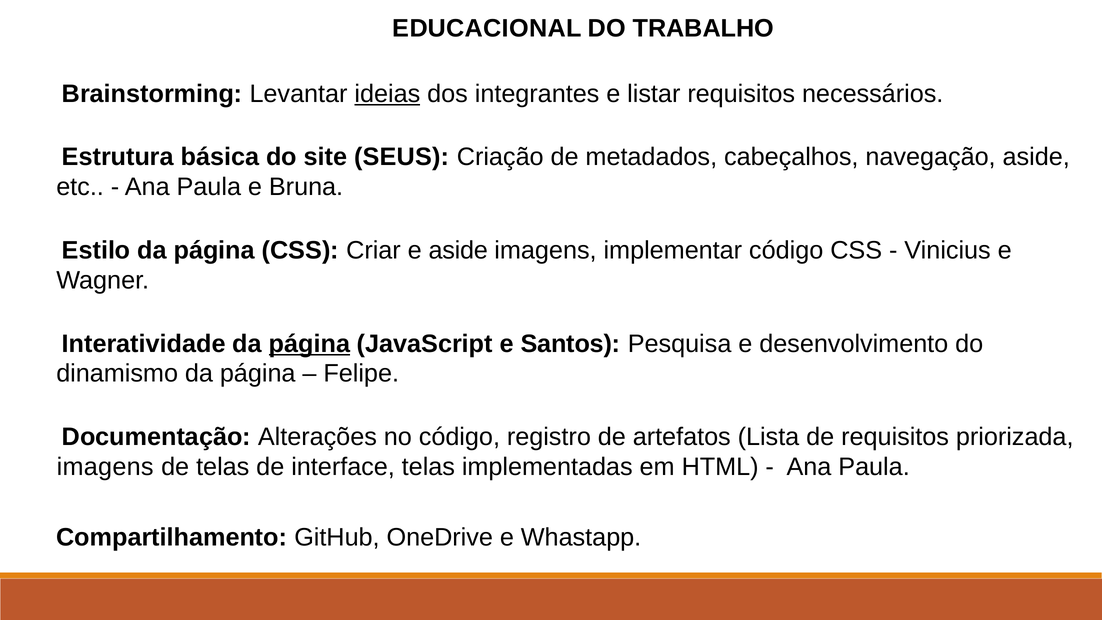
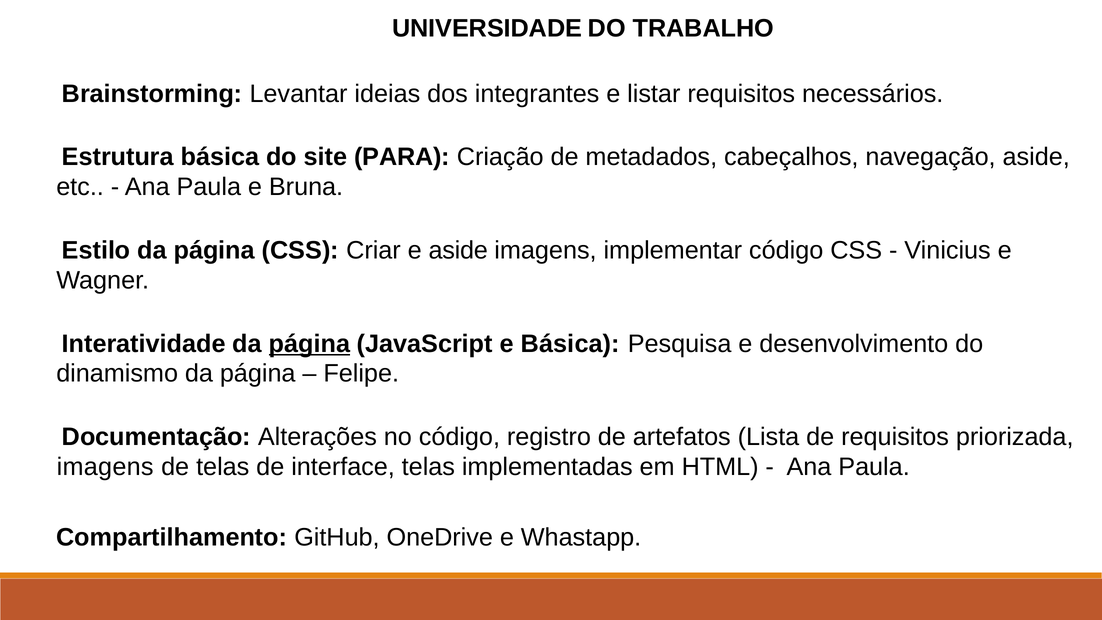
EDUCACIONAL: EDUCACIONAL -> UNIVERSIDADE (487, 29)
ideias underline: present -> none (387, 94)
SEUS: SEUS -> PARA (402, 157)
e Santos: Santos -> Básica (570, 344)
